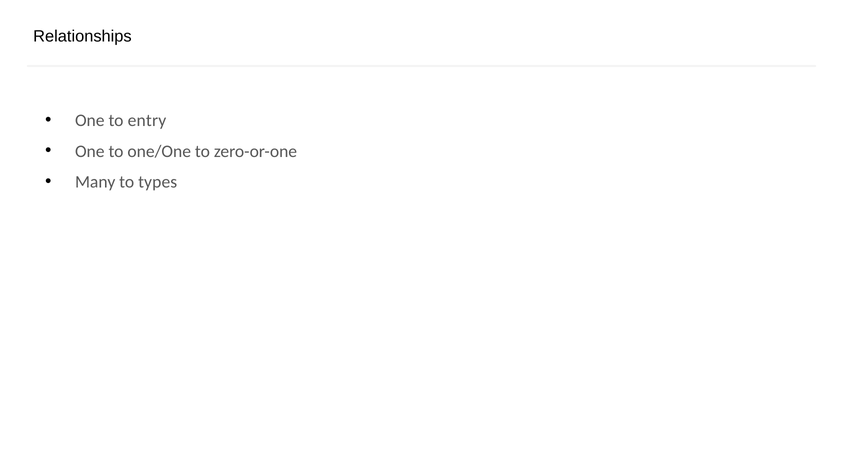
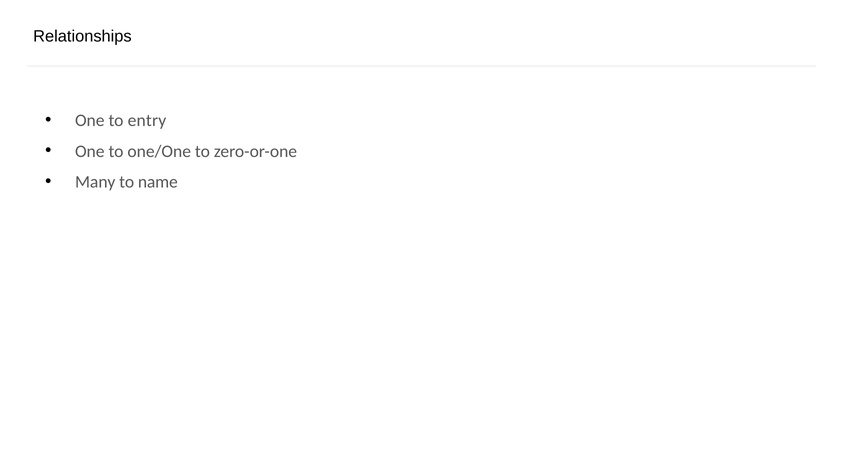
types: types -> name (158, 182)
